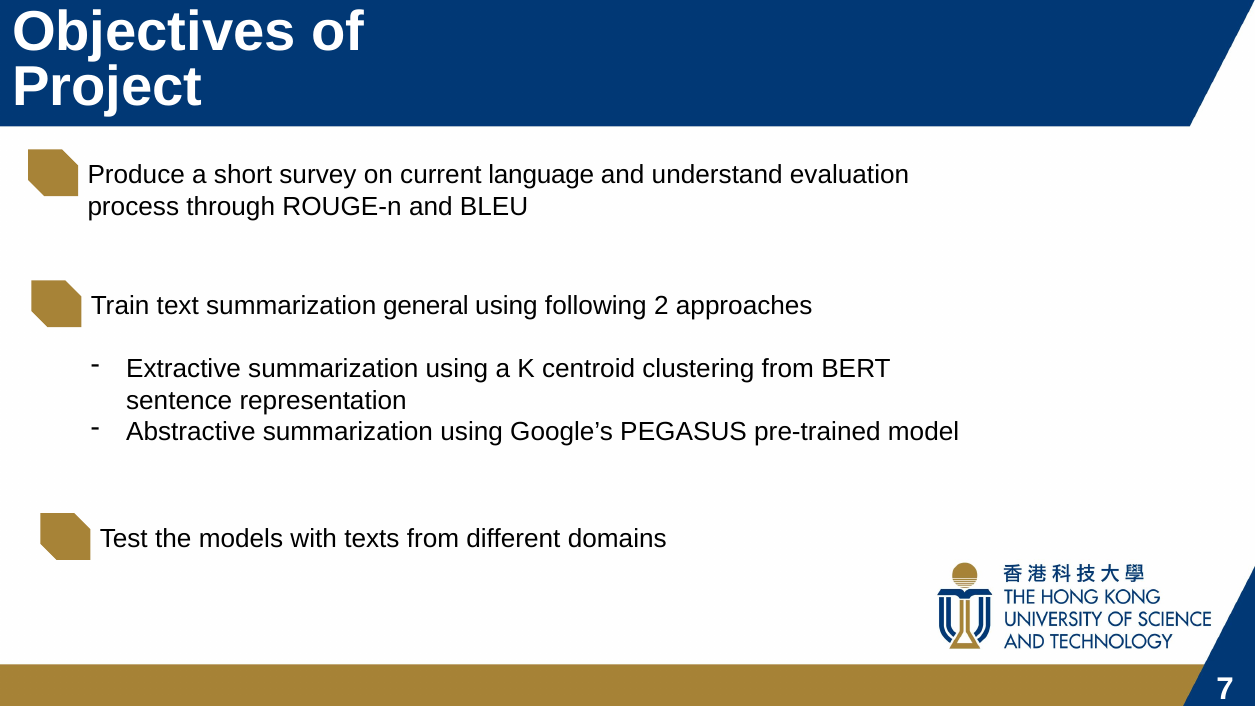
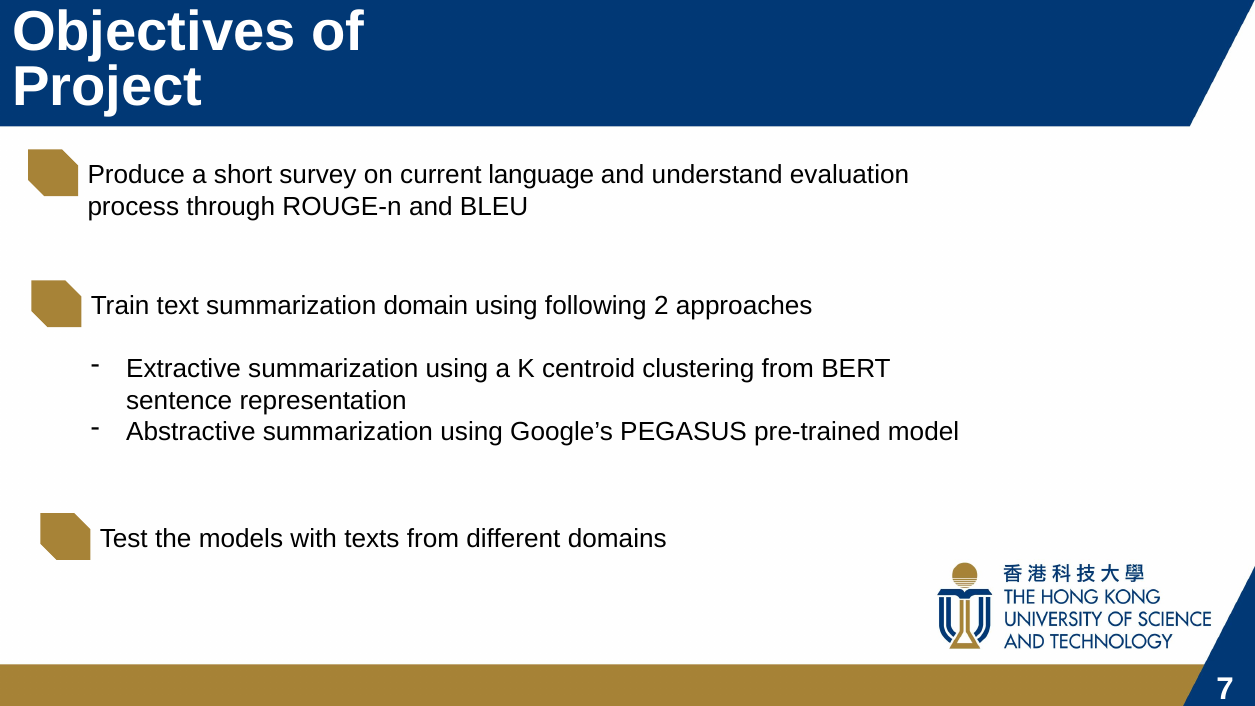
general: general -> domain (426, 306)
